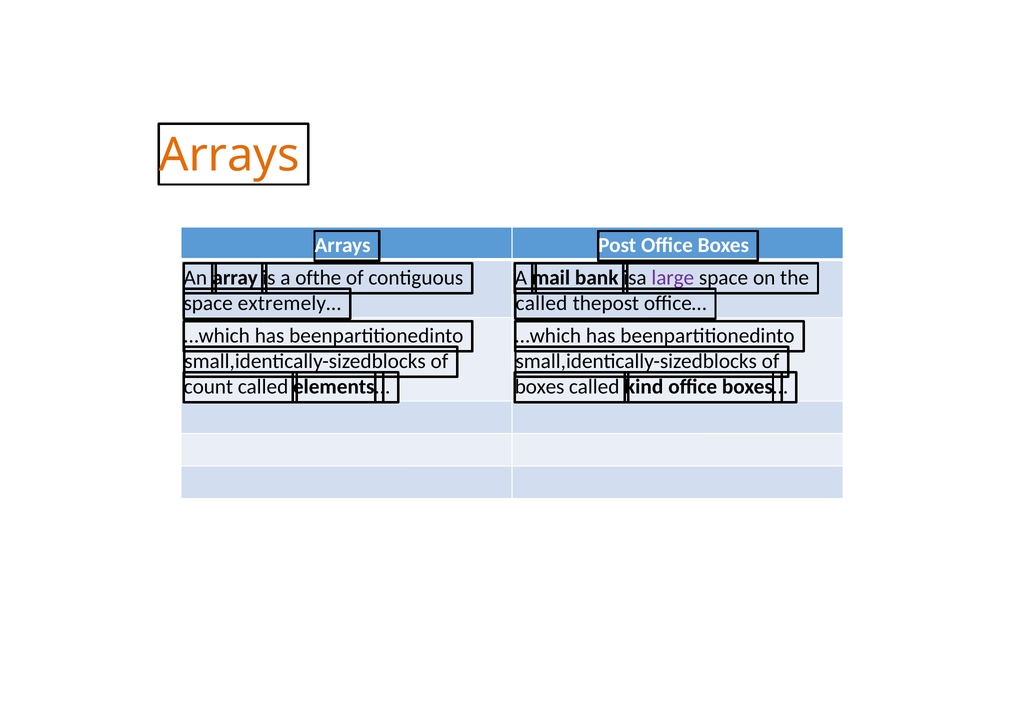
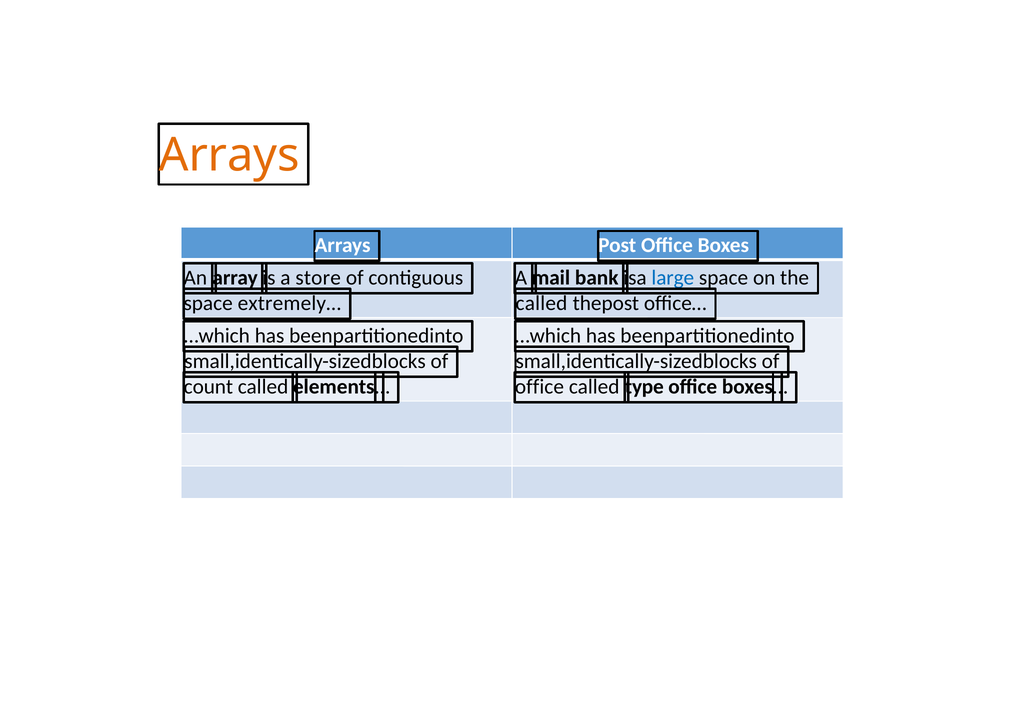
ofthe: ofthe -> store (318, 278)
large colour: purple -> blue (673, 278)
boxes: boxes -> office (539, 387)
kind: kind -> type (644, 387)
